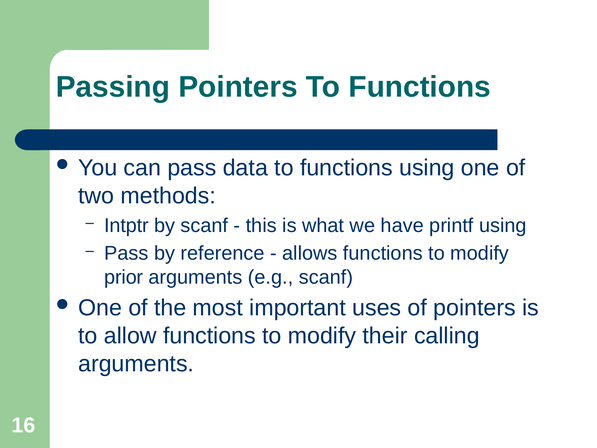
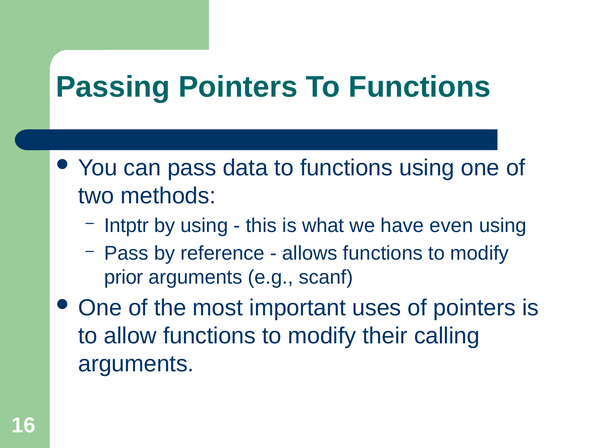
by scanf: scanf -> using (204, 225)
printf: printf -> even (451, 225)
